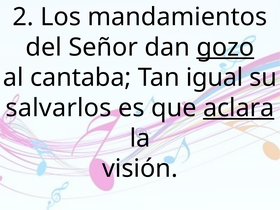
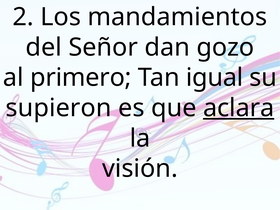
gozo underline: present -> none (225, 47)
cantaba: cantaba -> primero (81, 78)
salvarlos: salvarlos -> supieron (59, 108)
